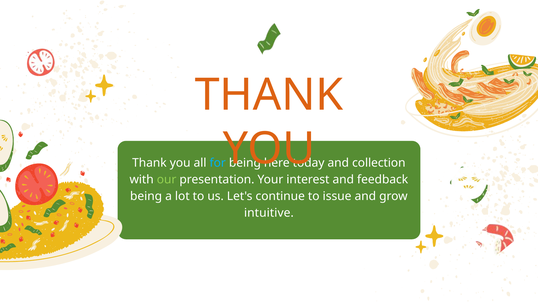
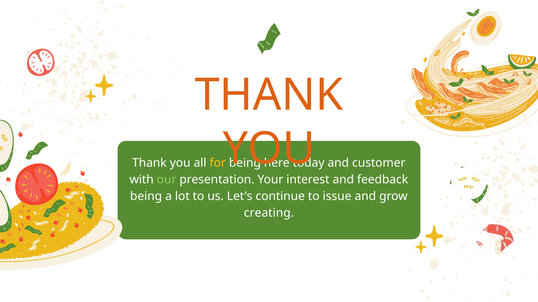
for colour: light blue -> yellow (218, 163)
collection: collection -> customer (379, 163)
intuitive: intuitive -> creating (269, 213)
